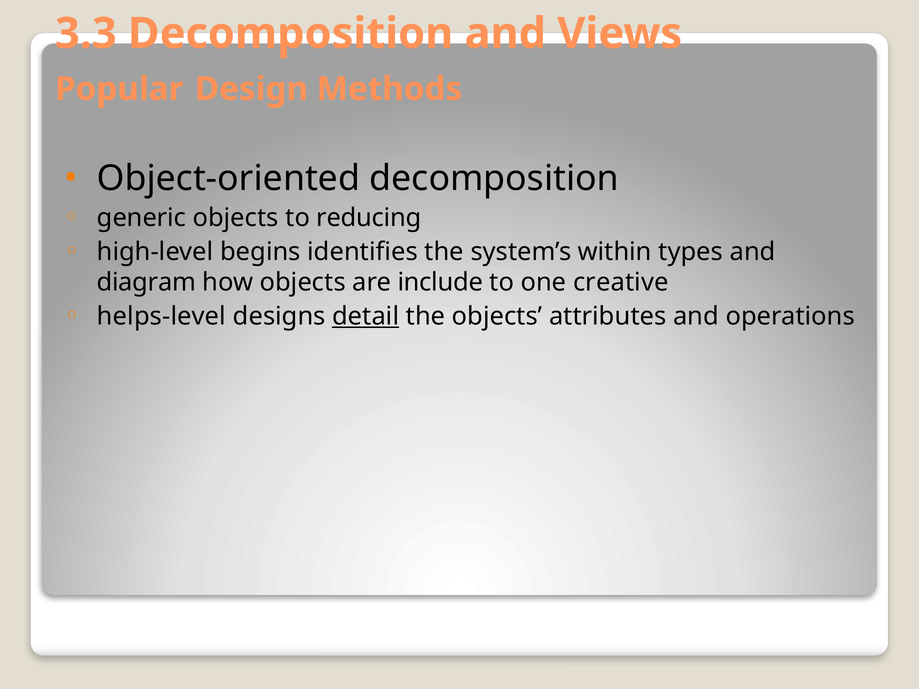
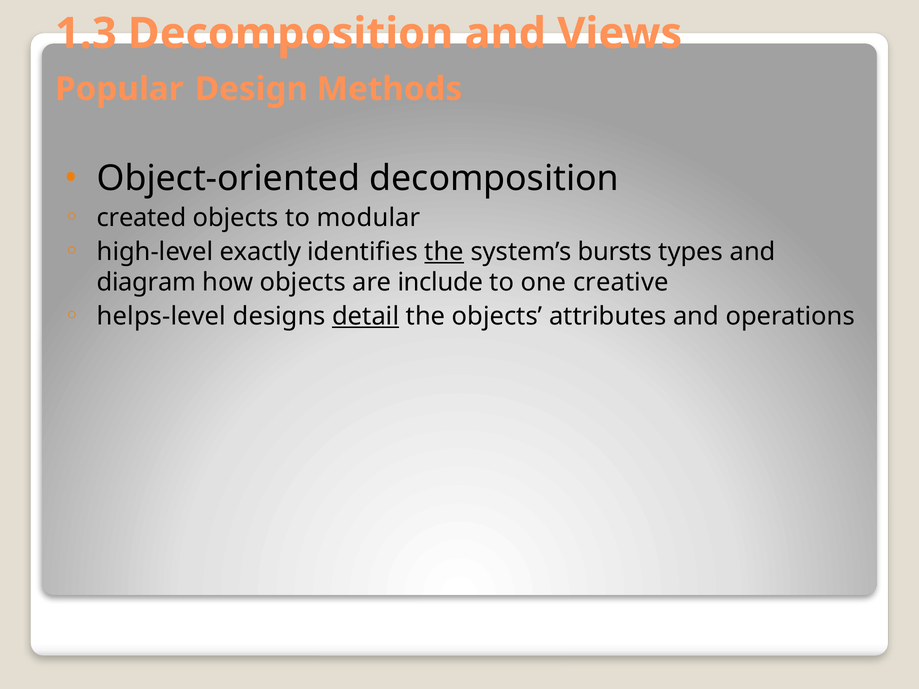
3.3: 3.3 -> 1.3 (86, 34)
generic: generic -> created (142, 218)
reducing: reducing -> modular (369, 218)
begins: begins -> exactly (261, 252)
the underline: none -> present (444, 252)
within: within -> bursts (615, 252)
